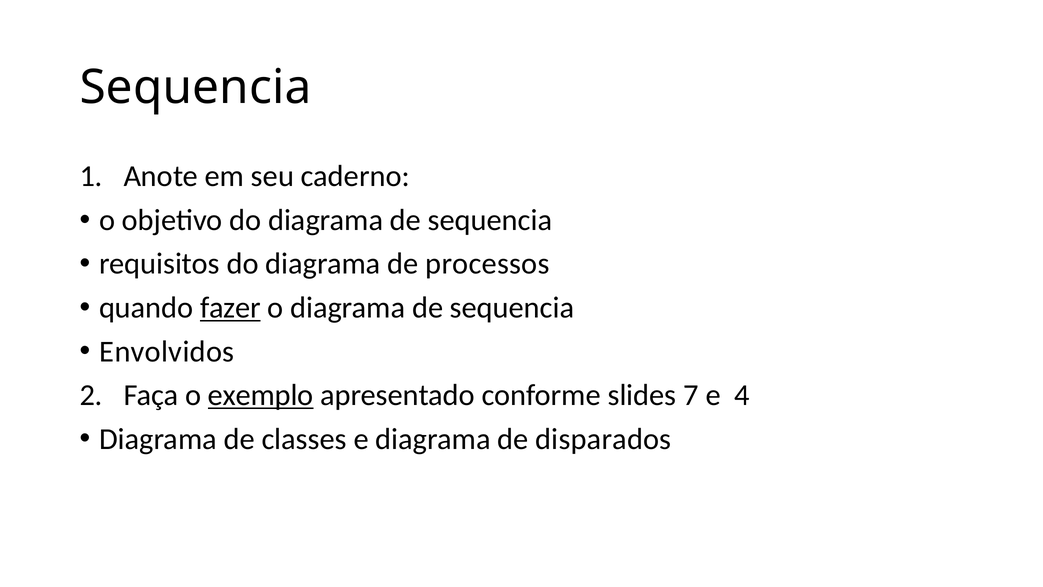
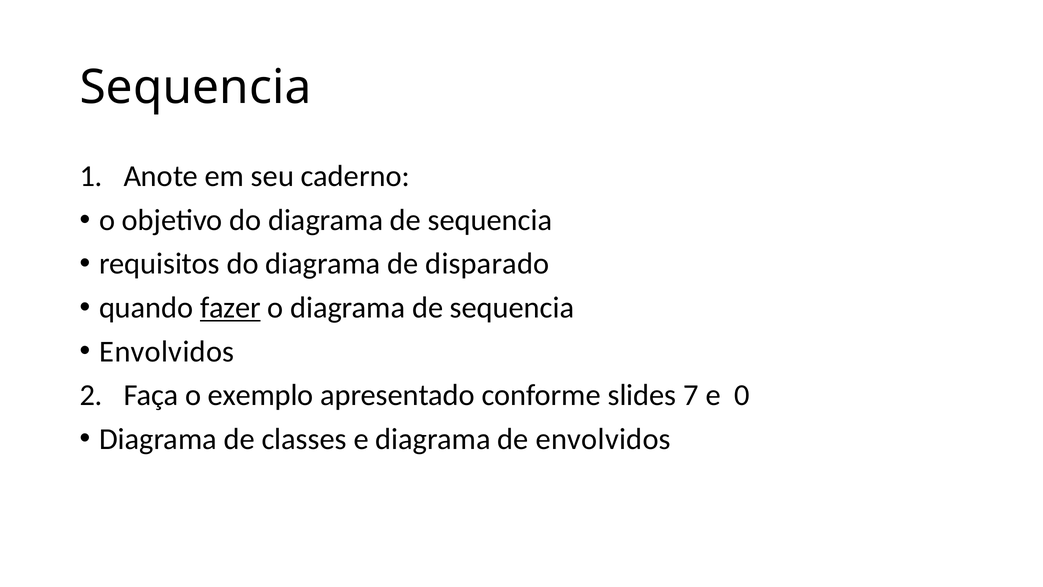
processos: processos -> disparado (487, 264)
exemplo underline: present -> none (261, 395)
4: 4 -> 0 (742, 395)
de disparados: disparados -> envolvidos (603, 439)
